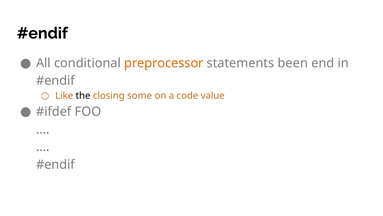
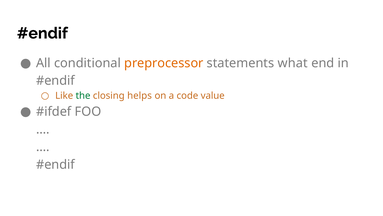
been: been -> what (293, 63)
the colour: black -> green (83, 95)
some: some -> helps (140, 95)
